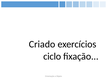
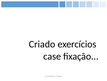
ciclo: ciclo -> case (52, 56)
